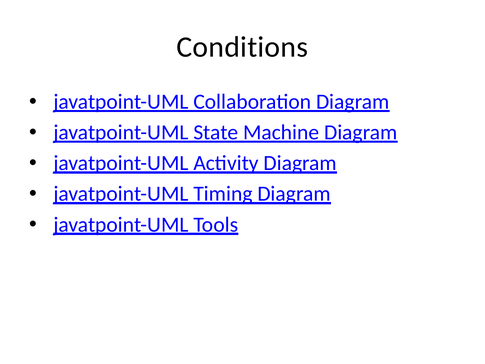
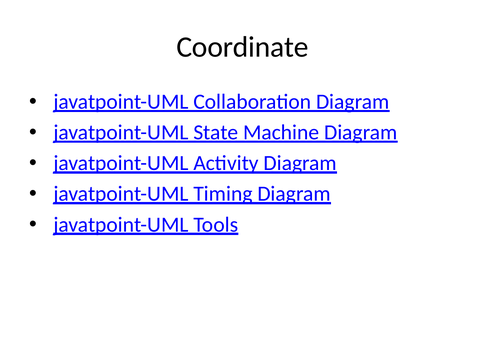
Conditions: Conditions -> Coordinate (243, 47)
